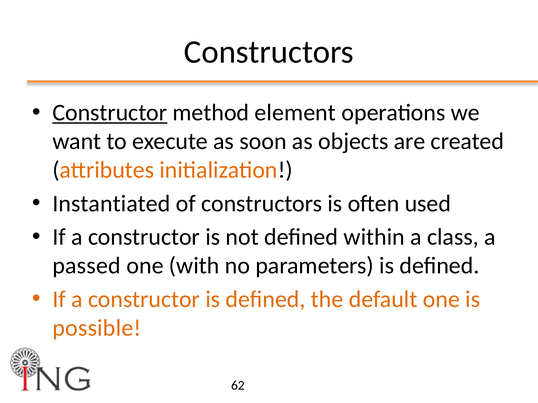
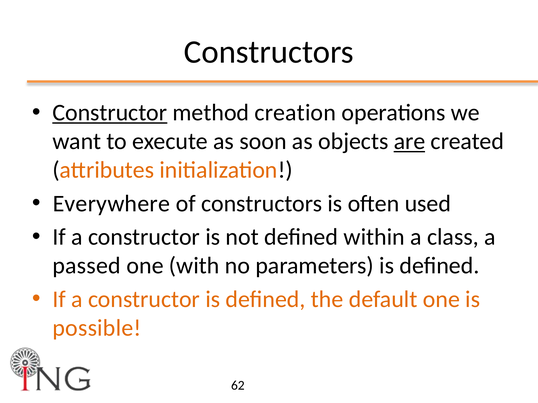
element: element -> creation (295, 113)
are underline: none -> present (410, 142)
Instantiated: Instantiated -> Everywhere (111, 204)
